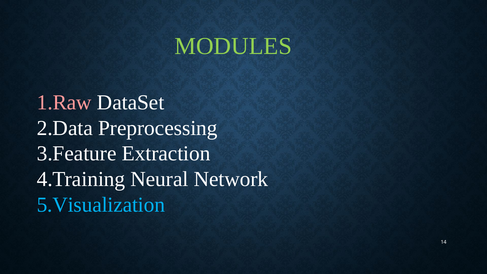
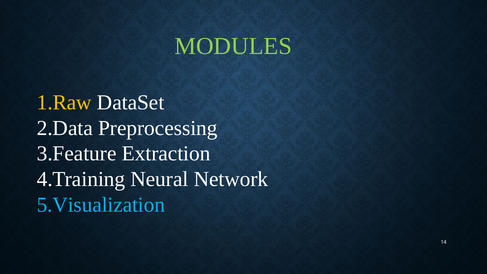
1.Raw colour: pink -> yellow (64, 102)
